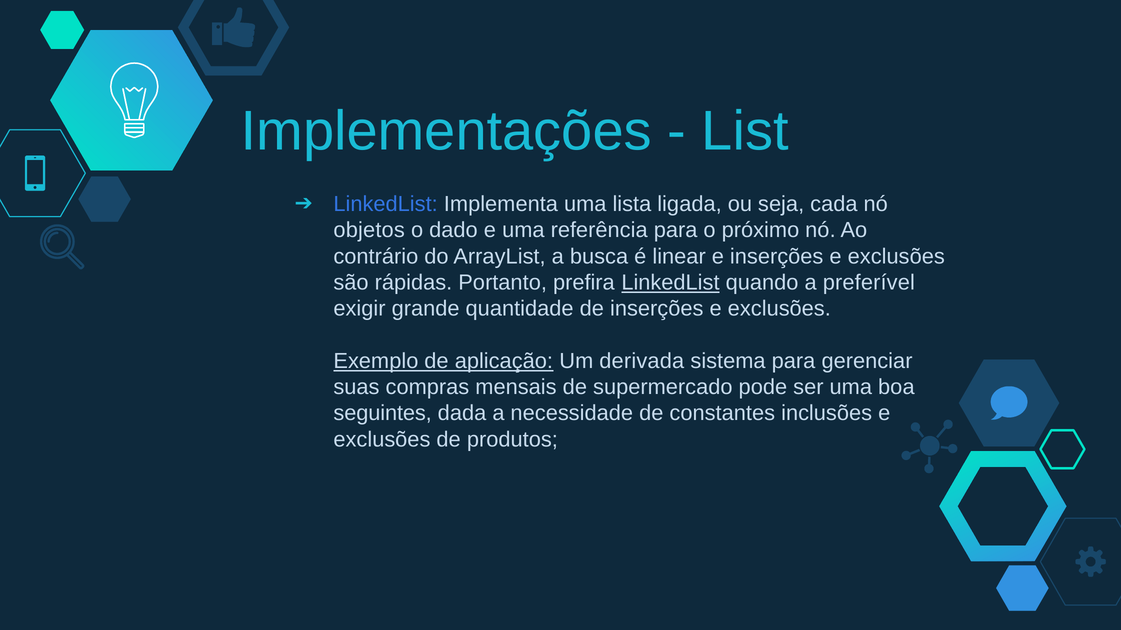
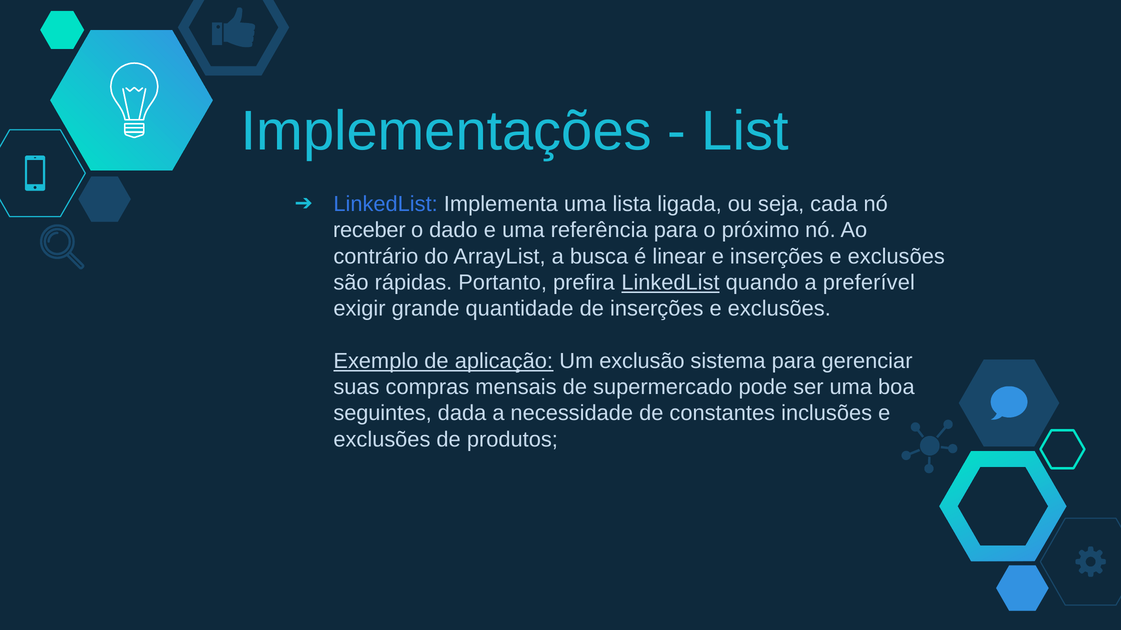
objetos: objetos -> receber (369, 230)
derivada: derivada -> exclusão (642, 361)
